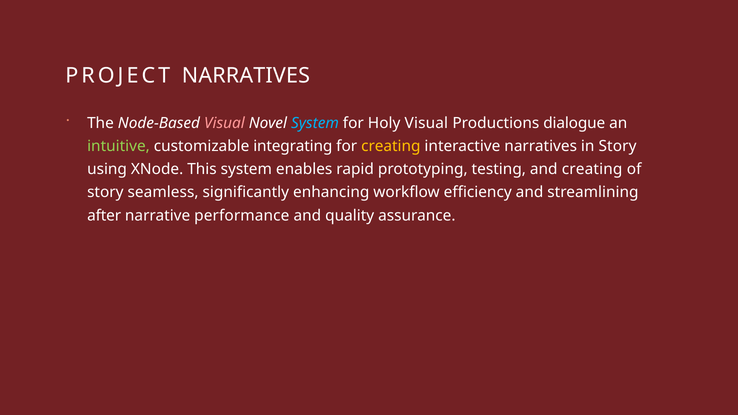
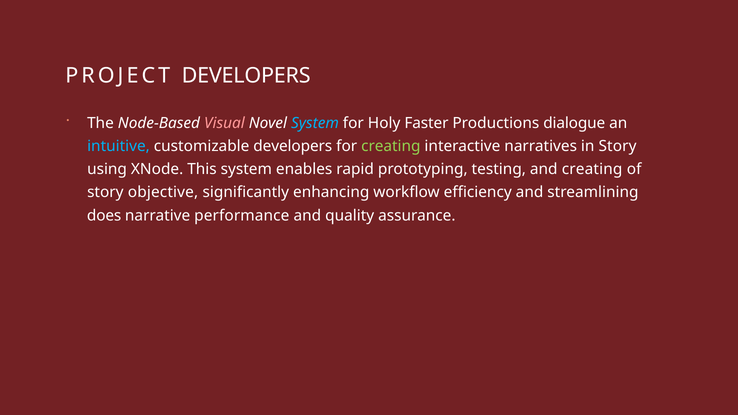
PROJECT NARRATIVES: NARRATIVES -> DEVELOPERS (246, 76)
Holy Visual: Visual -> Faster (426, 123)
intuitive colour: light green -> light blue (118, 146)
customizable integrating: integrating -> developers (293, 146)
creating colour: yellow -> light green (391, 146)
seamless: seamless -> objective (163, 192)
after: after -> does (104, 216)
